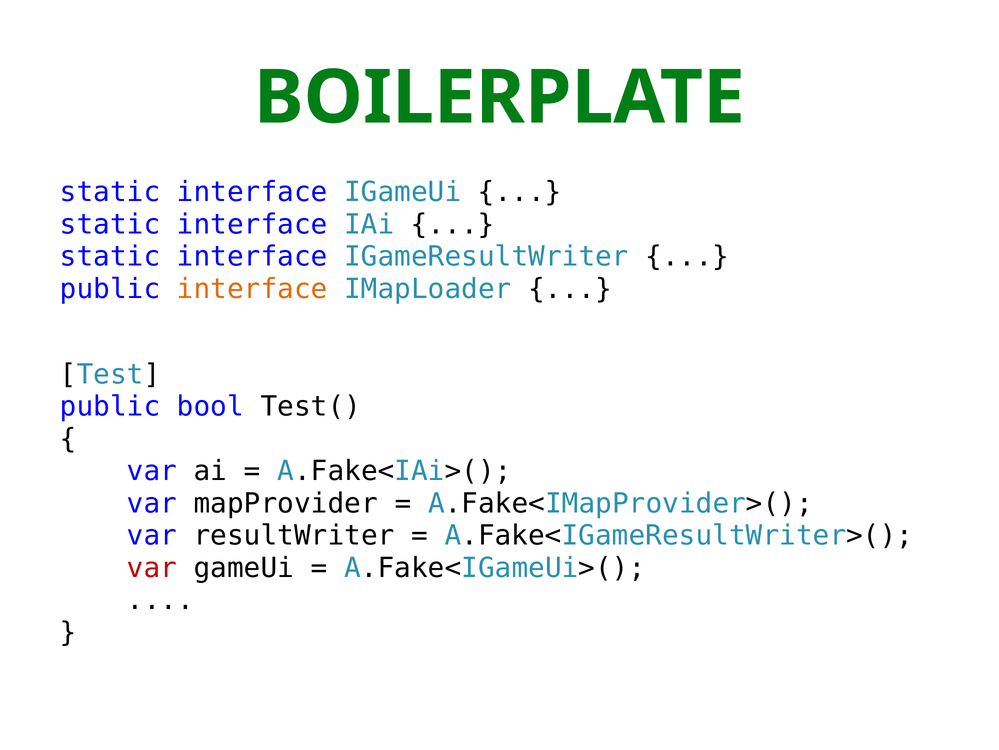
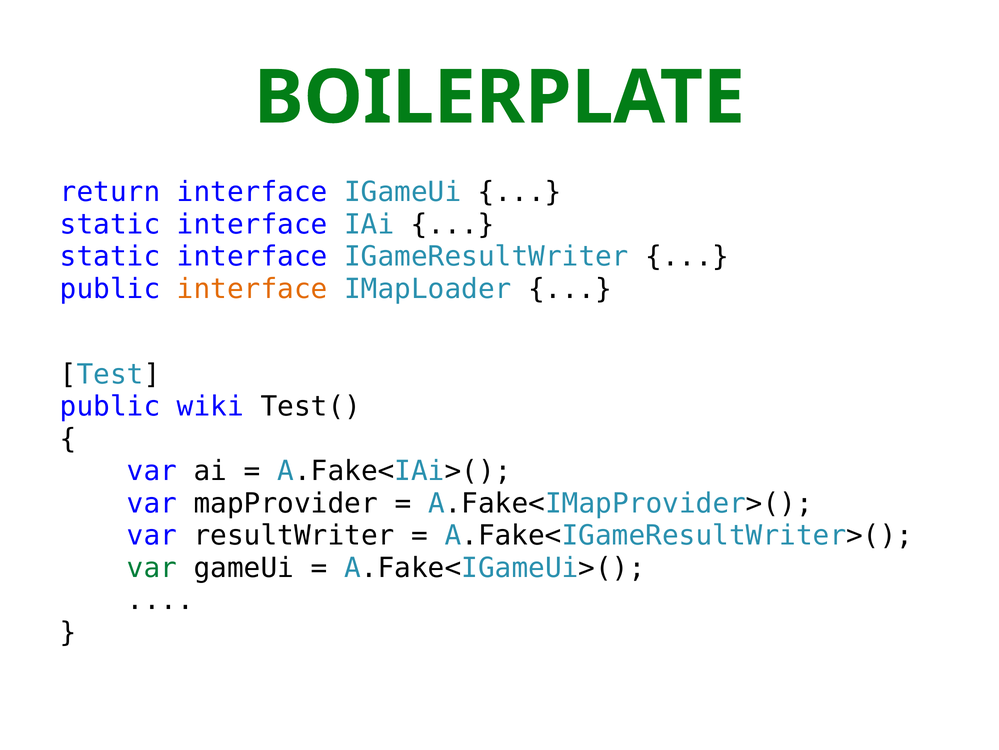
static: static -> return (110, 192)
bool: bool -> wiki (210, 406)
var colour: red -> green (152, 567)
